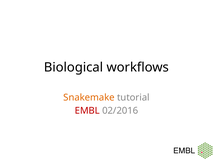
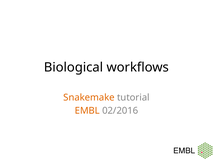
EMBL colour: red -> orange (87, 111)
